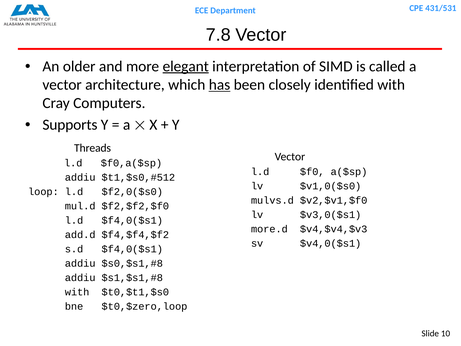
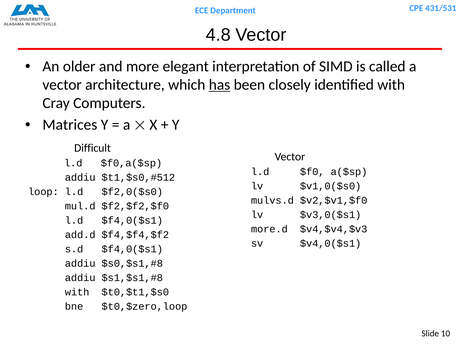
7.8: 7.8 -> 4.8 (218, 35)
elegant underline: present -> none (186, 66)
Supports: Supports -> Matrices (70, 125)
Threads: Threads -> Difficult (93, 148)
